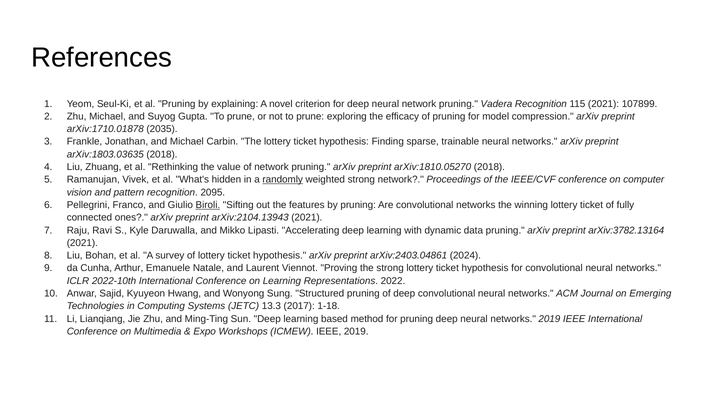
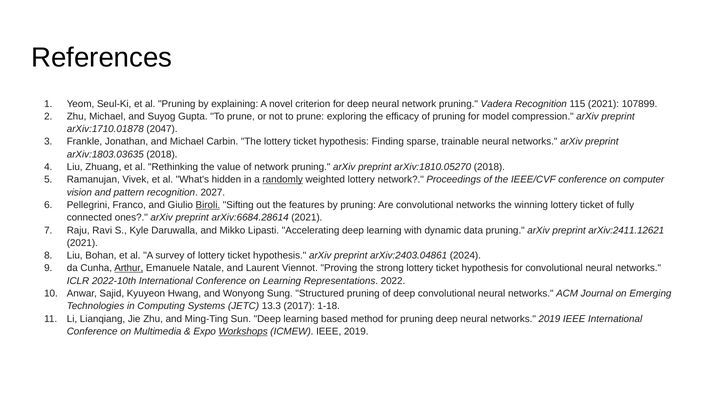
2035: 2035 -> 2047 (162, 129)
weighted strong: strong -> lottery (361, 180)
2095: 2095 -> 2027 (213, 192)
arXiv:2104.13943: arXiv:2104.13943 -> arXiv:6684.28614 (250, 218)
arXiv:3782.13164: arXiv:3782.13164 -> arXiv:2411.12621 (626, 230)
Arthur underline: none -> present (129, 268)
Workshops underline: none -> present (243, 332)
